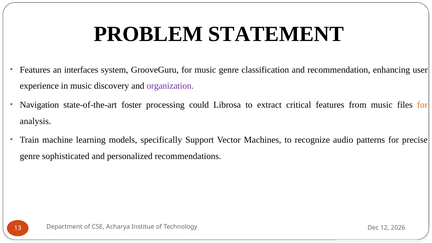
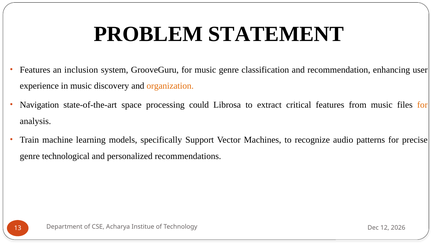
interfaces: interfaces -> inclusion (81, 70)
organization colour: purple -> orange (170, 86)
foster: foster -> space (132, 105)
sophisticated: sophisticated -> technological (66, 156)
